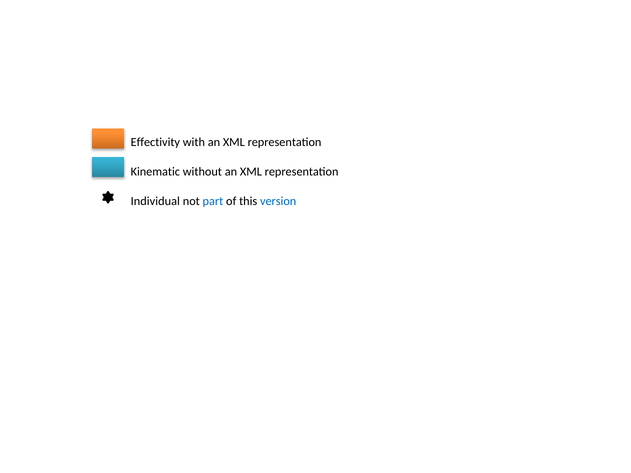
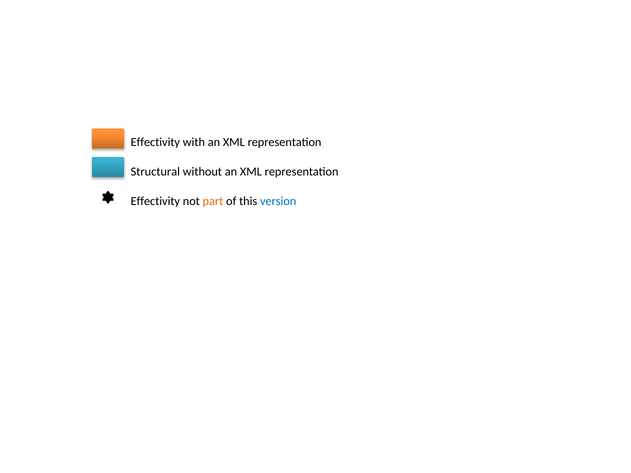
Kinematic: Kinematic -> Structural (155, 172)
Individual: Individual -> Effectivity (155, 201)
part colour: blue -> orange (213, 201)
